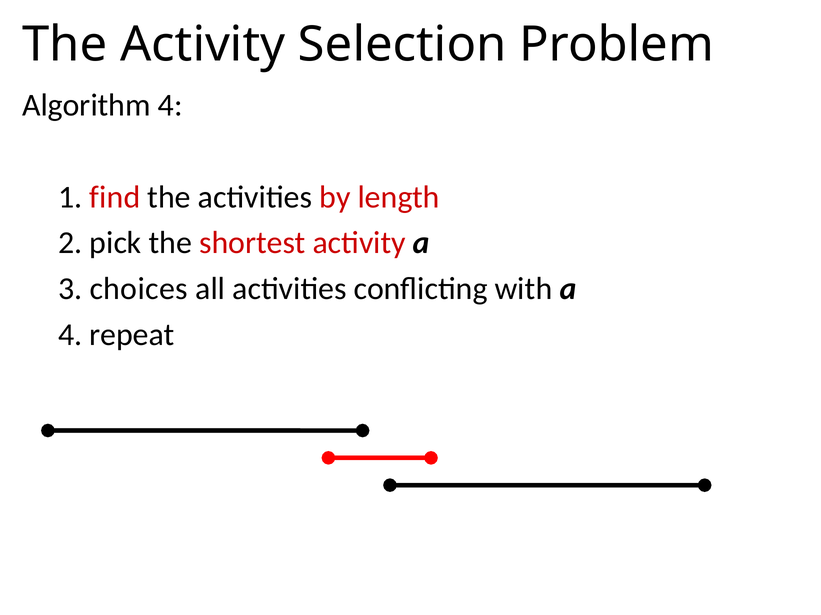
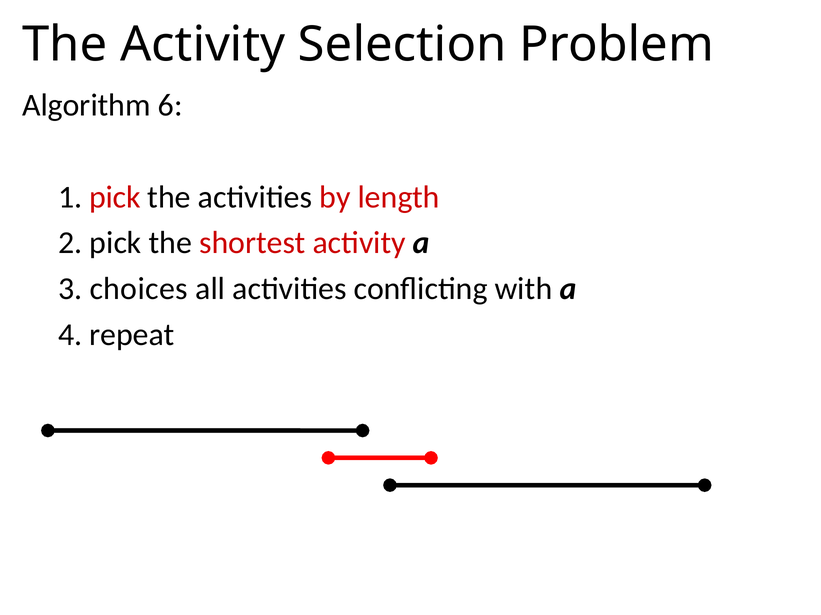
Algorithm 4: 4 -> 6 (170, 106)
1 find: find -> pick (115, 197)
